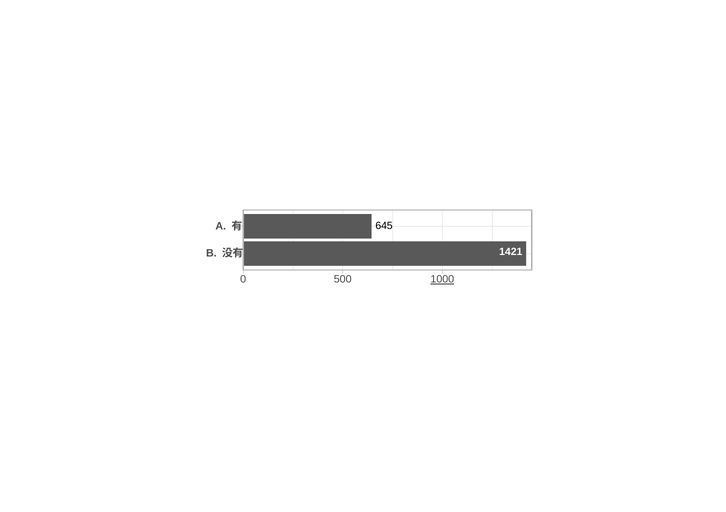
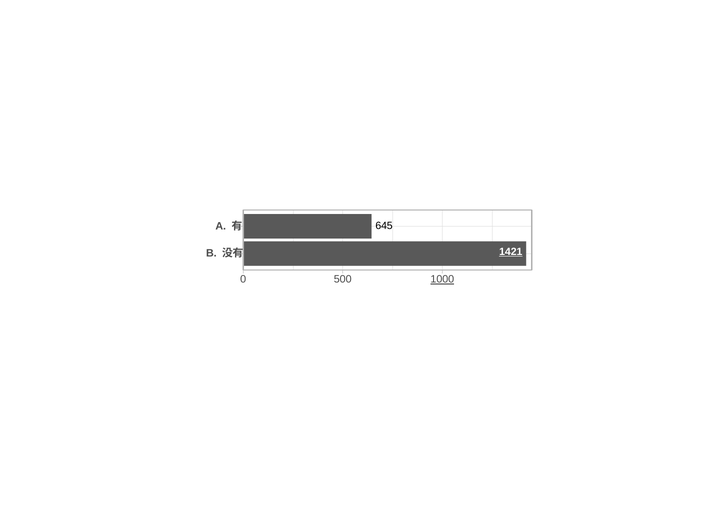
1421 underline: none -> present (511, 252)
